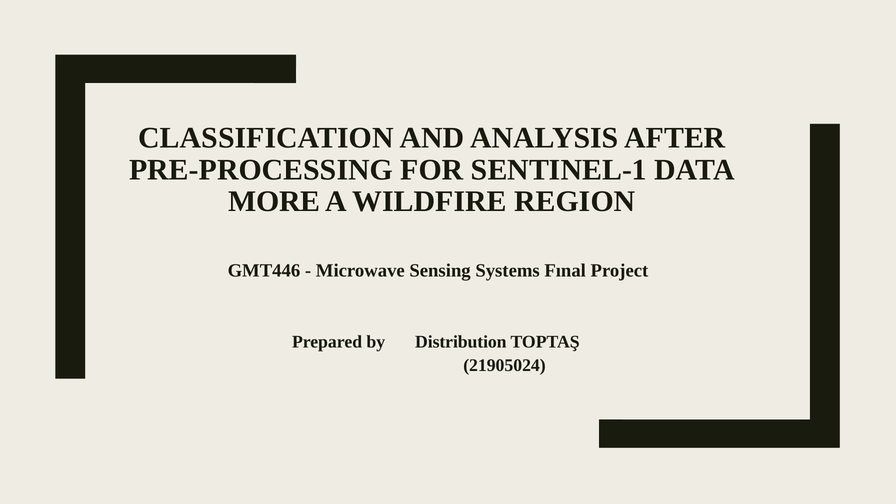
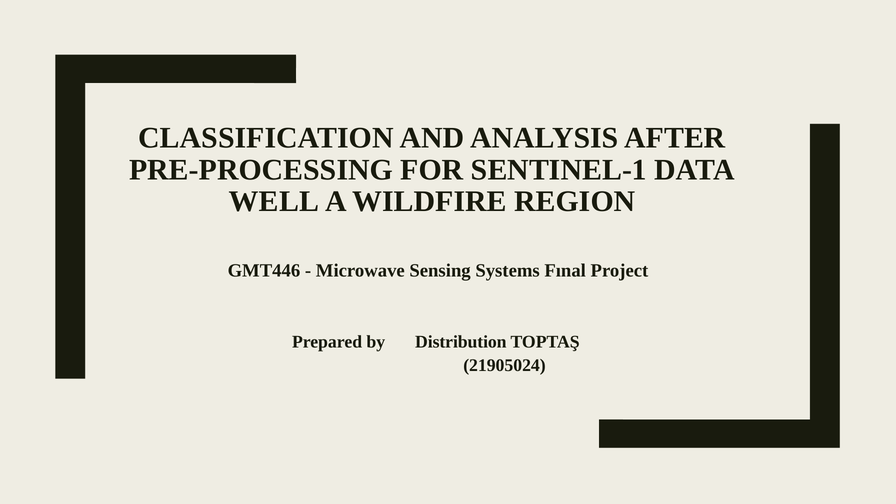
MORE: MORE -> WELL (274, 202)
